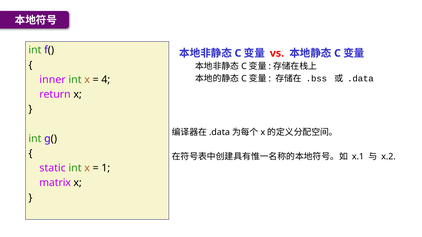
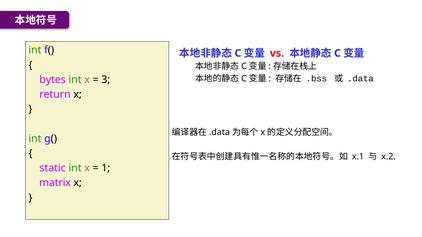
inner: inner -> bytes (53, 80)
4: 4 -> 3 (106, 80)
